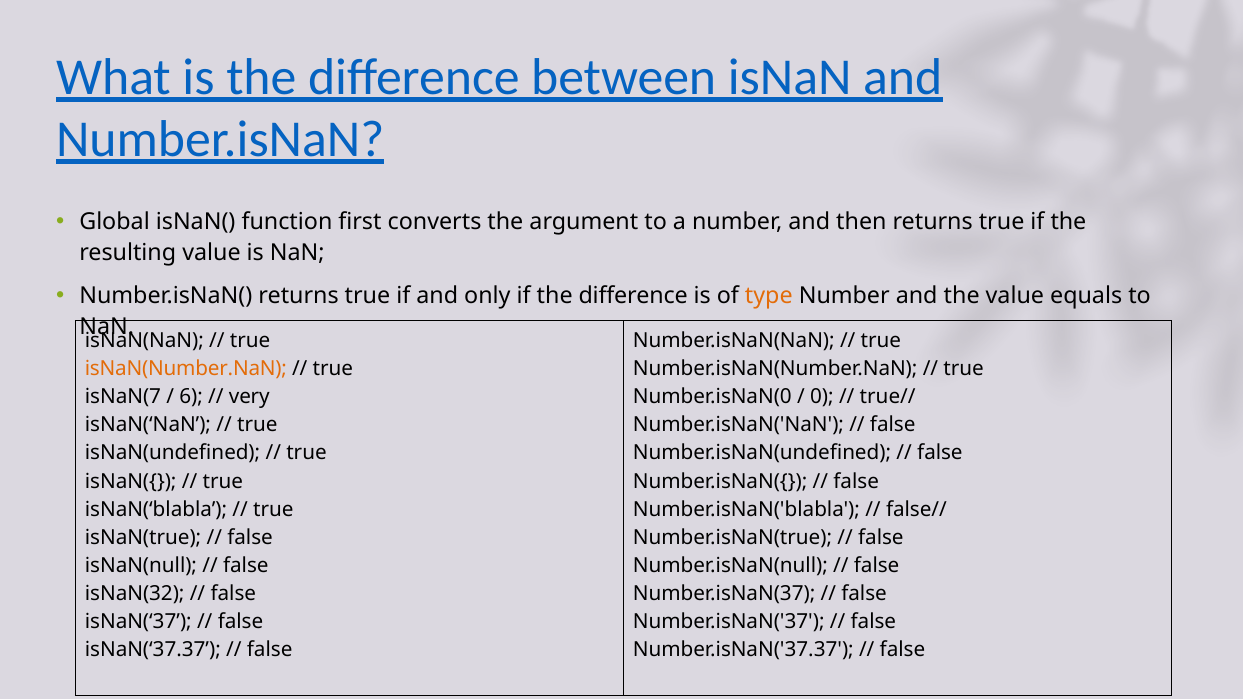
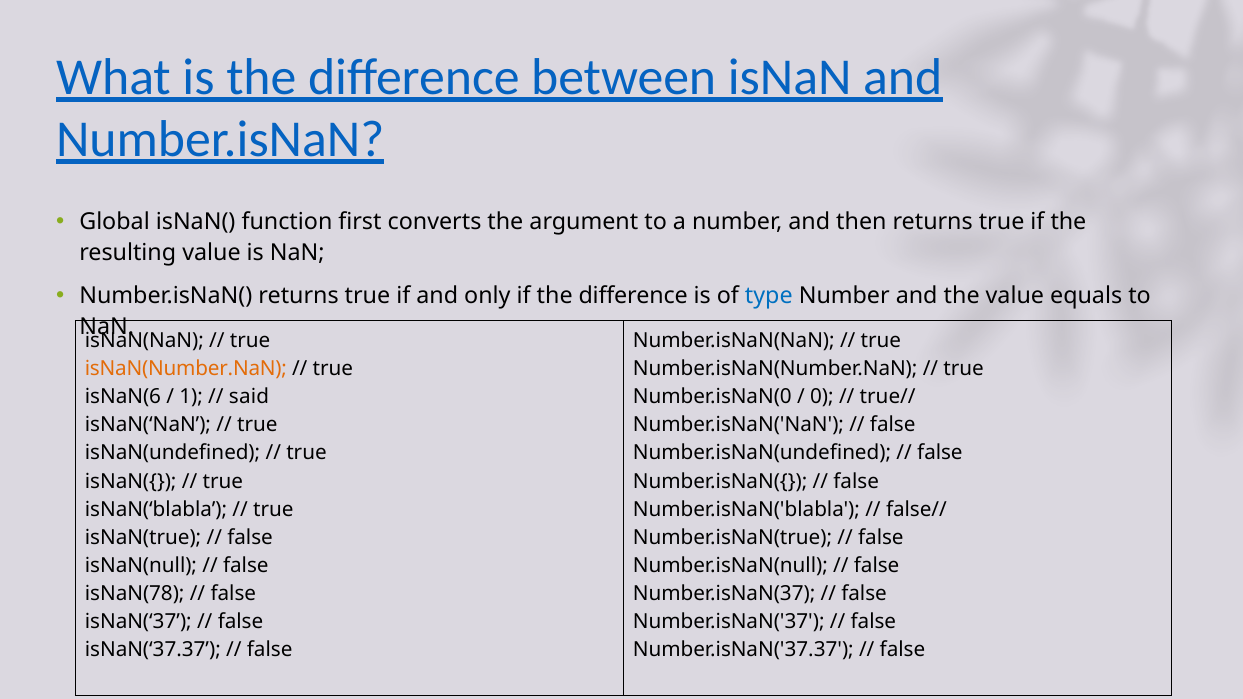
type colour: orange -> blue (769, 296)
isNaN(7: isNaN(7 -> isNaN(6 (123, 397)
6: 6 -> 1 (191, 397)
very: very -> said (249, 397)
isNaN(32: isNaN(32 -> isNaN(78 (135, 594)
